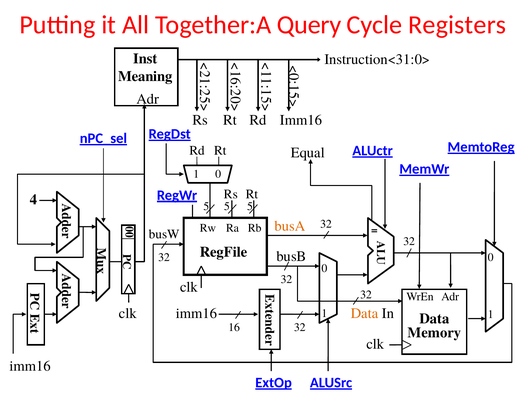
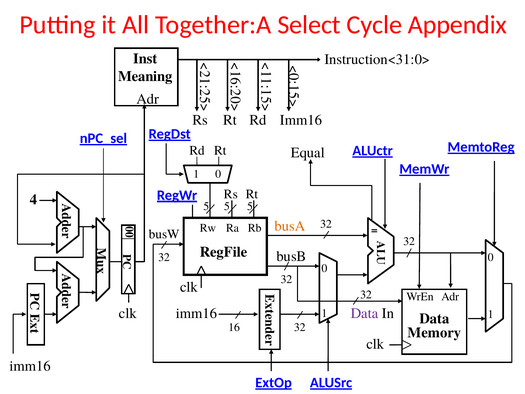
Query: Query -> Select (309, 25)
Registers: Registers -> Appendix (457, 25)
Data colour: orange -> purple (365, 313)
